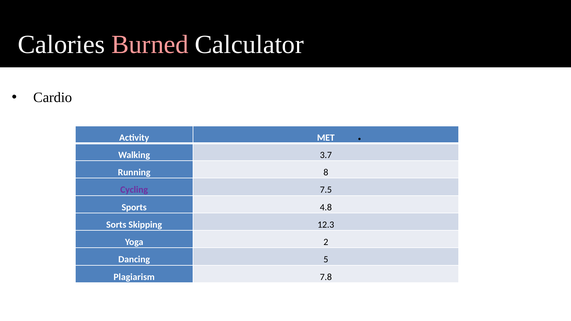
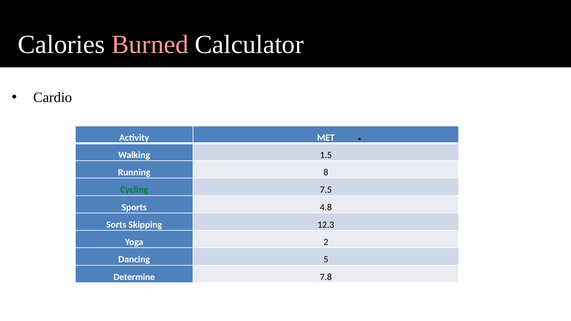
3.7: 3.7 -> 1.5 (326, 155)
Cycling colour: purple -> green (134, 190)
Plagiarism: Plagiarism -> Determine (134, 277)
